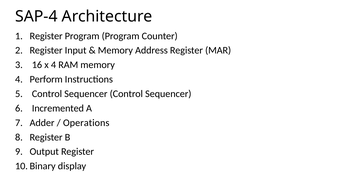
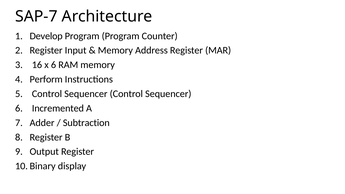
SAP-4: SAP-4 -> SAP-7 (36, 16)
Register: Register -> Develop (46, 36)
x 4: 4 -> 6 (54, 65)
Operations: Operations -> Subtraction (86, 123)
